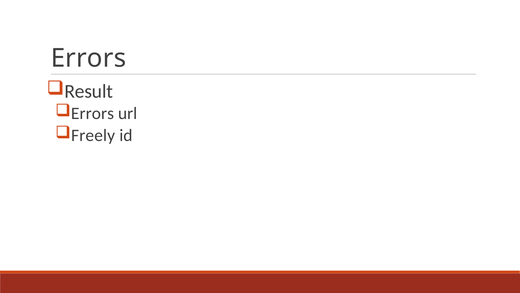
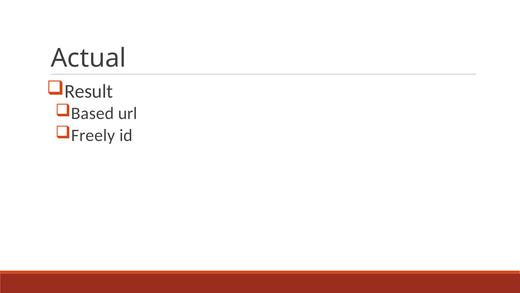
Errors: Errors -> Actual (88, 58)
Errors: Errors -> Based (92, 113)
